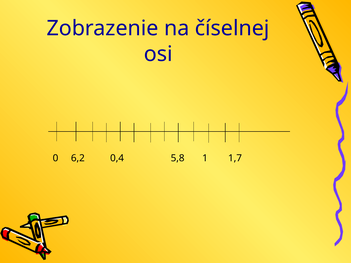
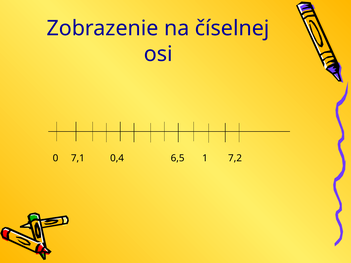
6,2: 6,2 -> 7,1 (78, 158)
5,8: 5,8 -> 6,5 (178, 158)
1,7: 1,7 -> 7,2 (235, 158)
